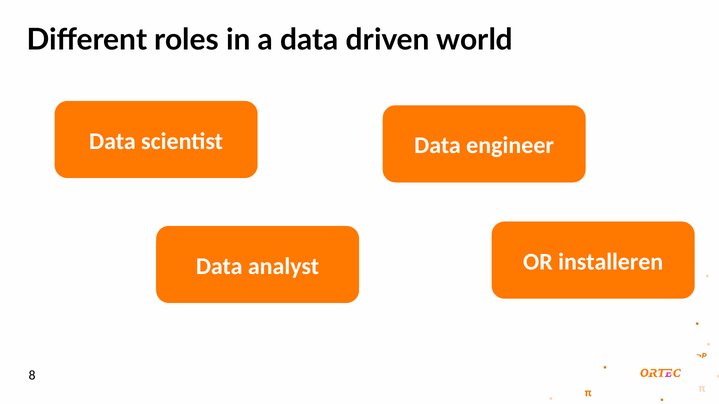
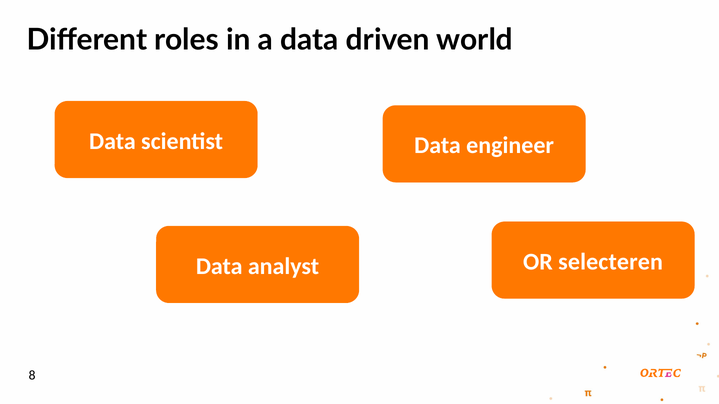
installeren: installeren -> selecteren (611, 262)
